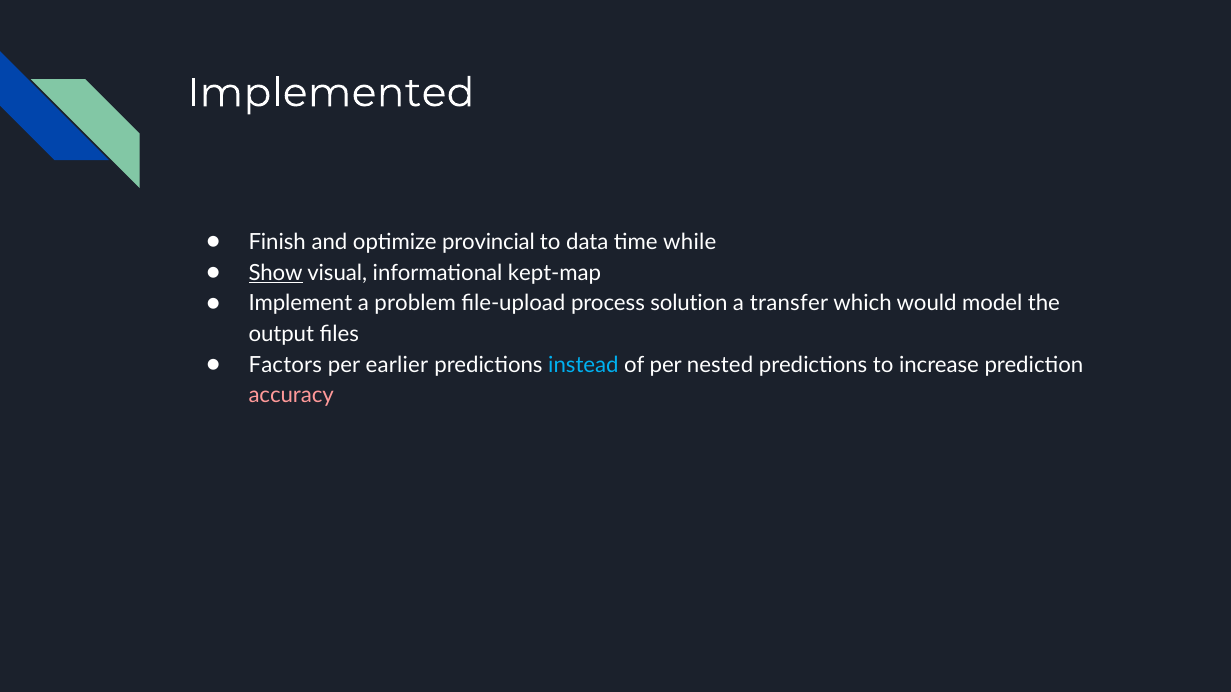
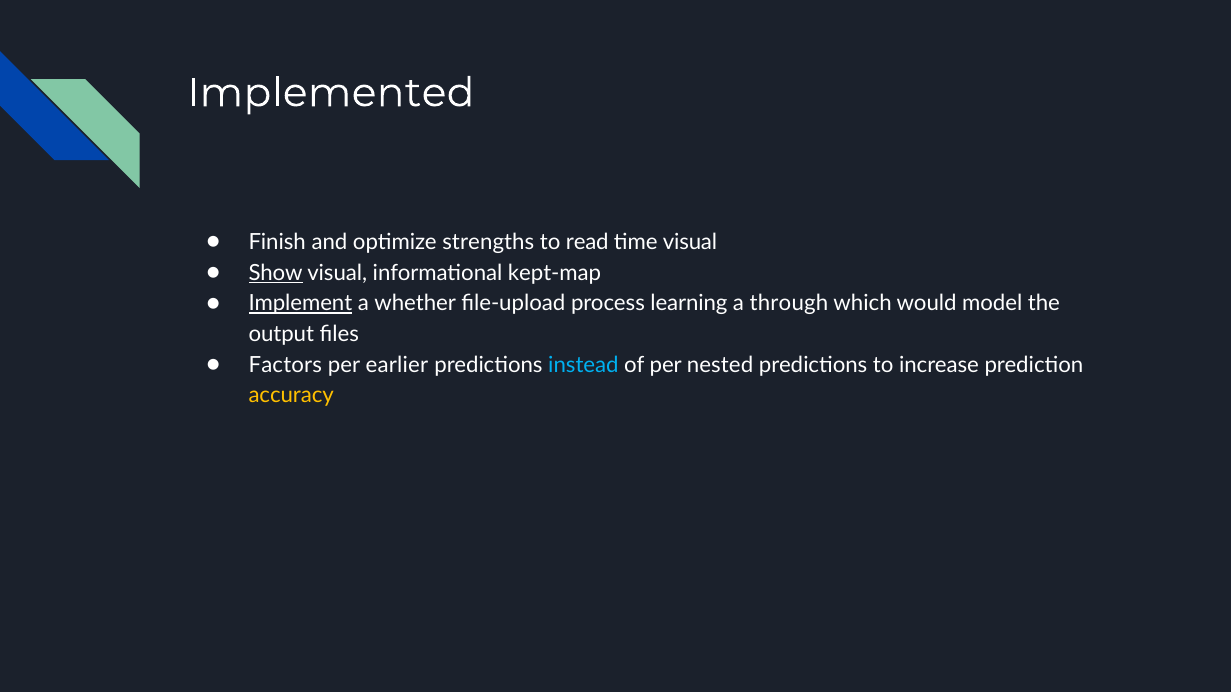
provincial: provincial -> strengths (488, 242)
data: data -> read (587, 242)
time while: while -> visual (690, 242)
Implement underline: none -> present (300, 304)
problem: problem -> whether (415, 304)
solution: solution -> learning (689, 304)
transfer: transfer -> through (789, 304)
accuracy colour: pink -> yellow (291, 396)
